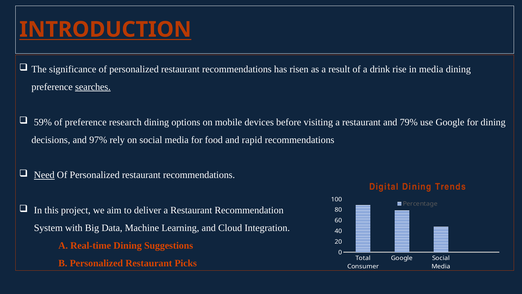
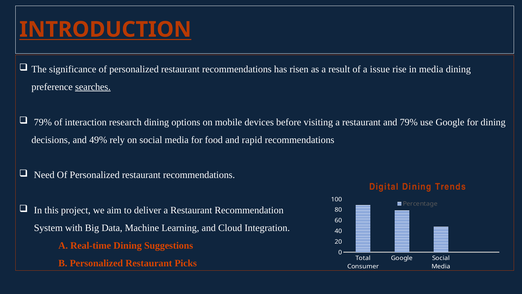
drink: drink -> issue (380, 69)
59%: 59% -> 79% (43, 122)
of preference: preference -> interaction (86, 122)
97%: 97% -> 49% (98, 140)
Need underline: present -> none (44, 175)
